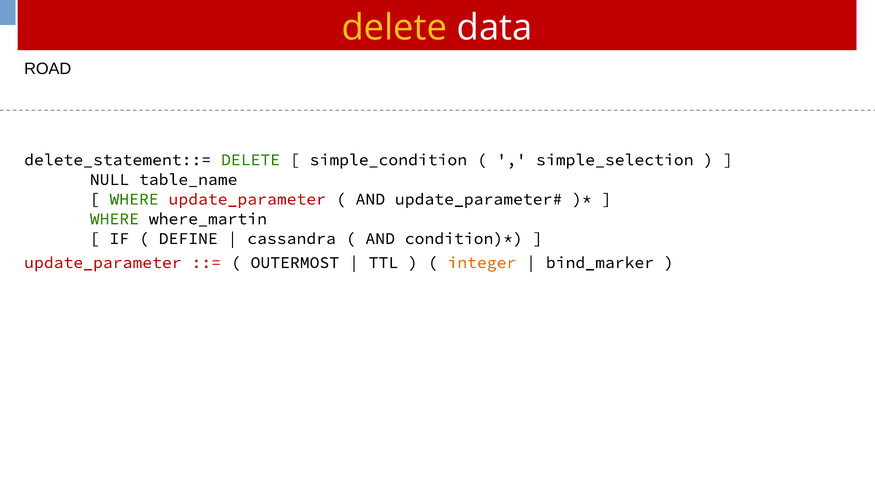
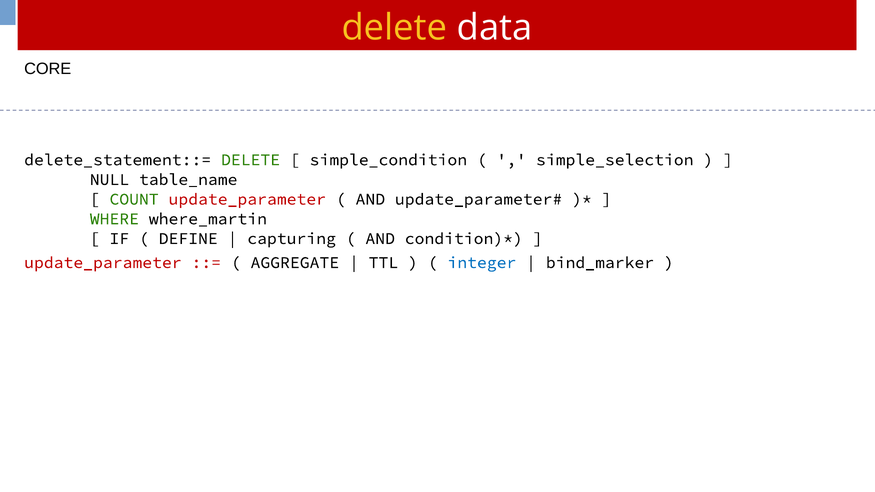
ROAD: ROAD -> CORE (48, 69)
WHERE: WHERE -> COUNT (134, 199)
cassandra: cassandra -> capturing (292, 239)
OUTERMOST: OUTERMOST -> AGGREGATE (295, 263)
integer colour: orange -> blue (482, 263)
